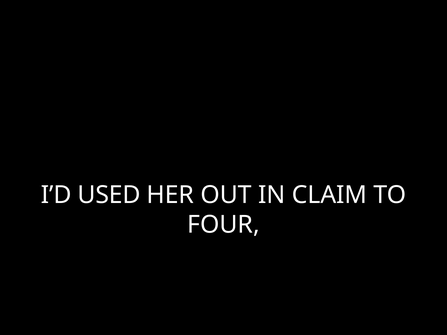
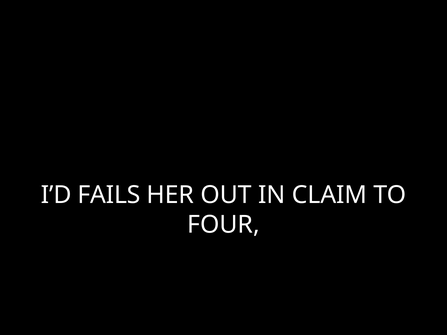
USED: USED -> FAILS (109, 195)
